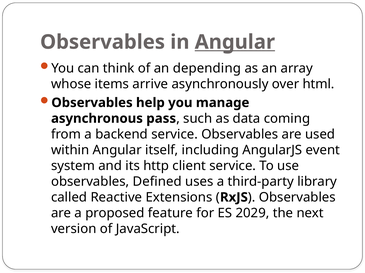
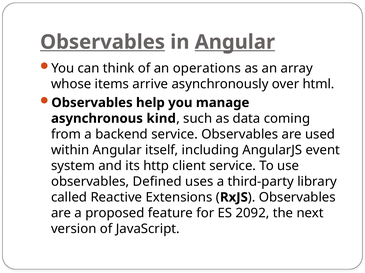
Observables underline: none -> present (103, 42)
depending: depending -> operations (207, 68)
pass: pass -> kind (161, 119)
2029: 2029 -> 2092 (252, 214)
